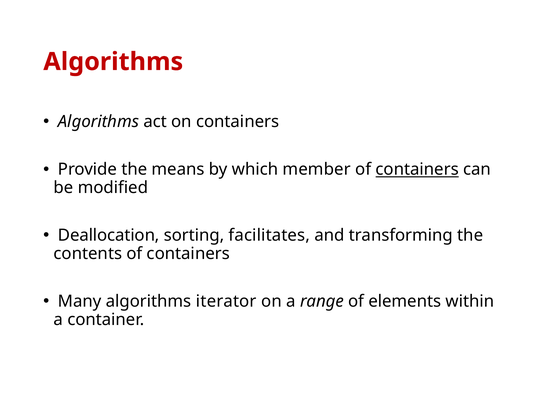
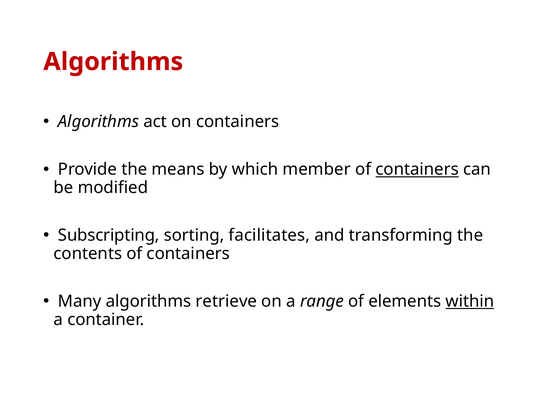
Deallocation: Deallocation -> Subscripting (109, 235)
iterator: iterator -> retrieve (226, 301)
within underline: none -> present (470, 301)
